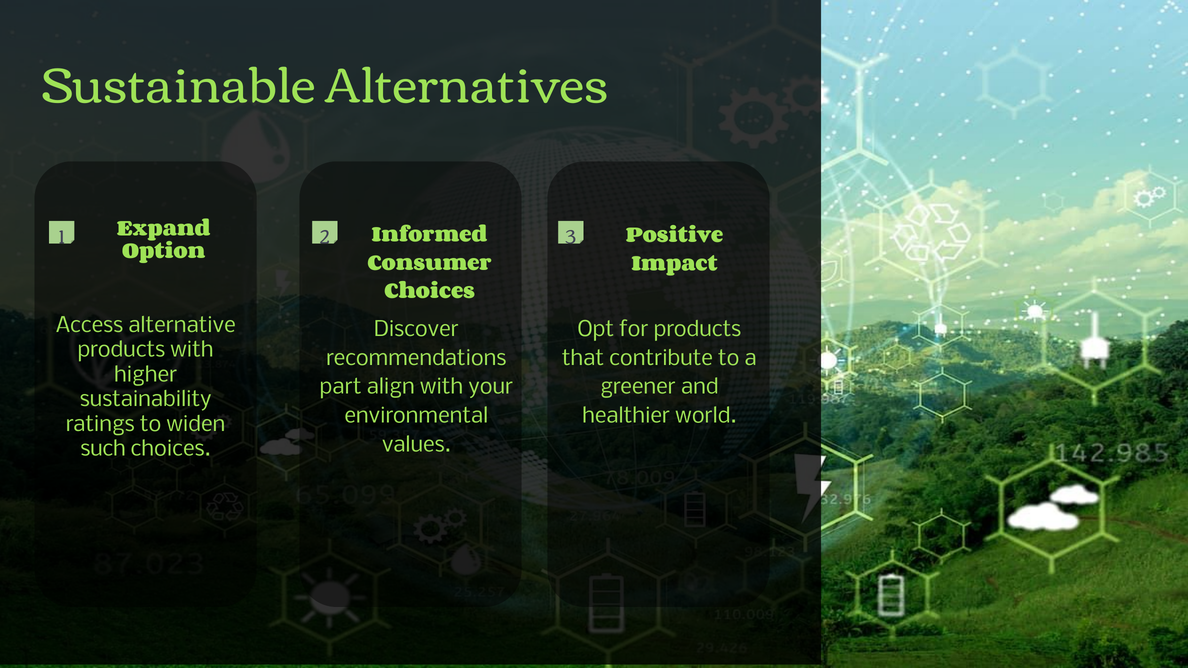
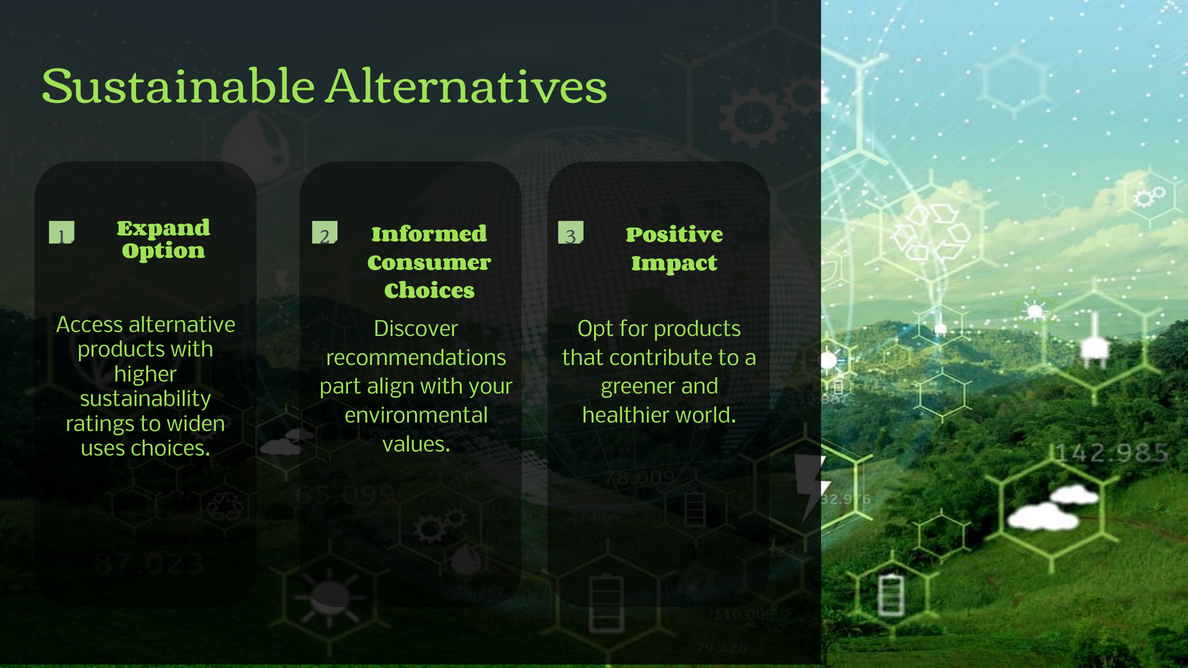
such: such -> uses (103, 449)
